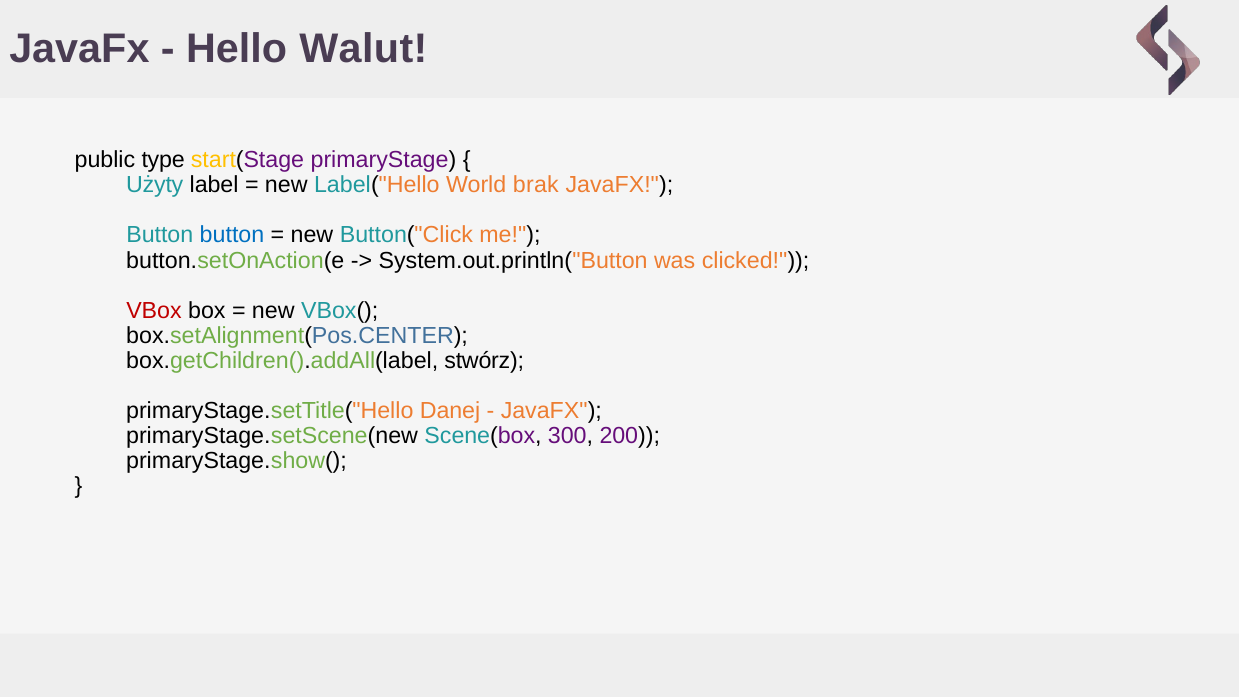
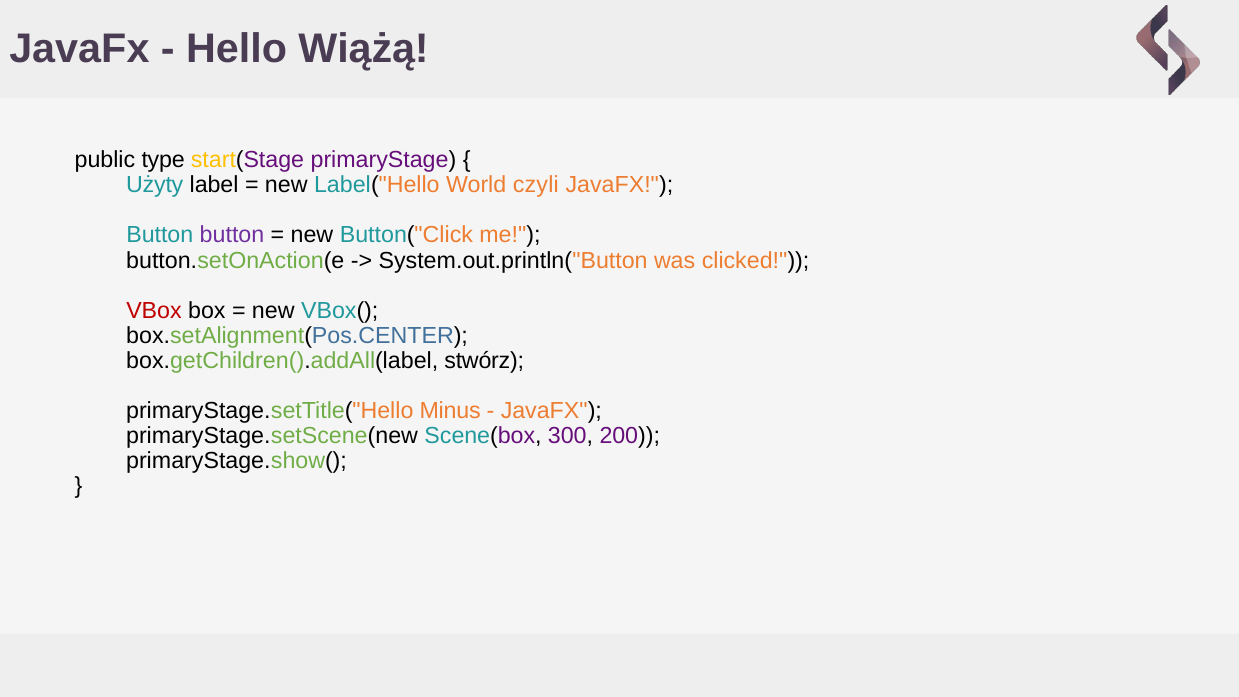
Walut: Walut -> Wiążą (364, 49)
brak: brak -> czyli (536, 185)
button colour: blue -> purple (232, 235)
Danej: Danej -> Minus (450, 411)
